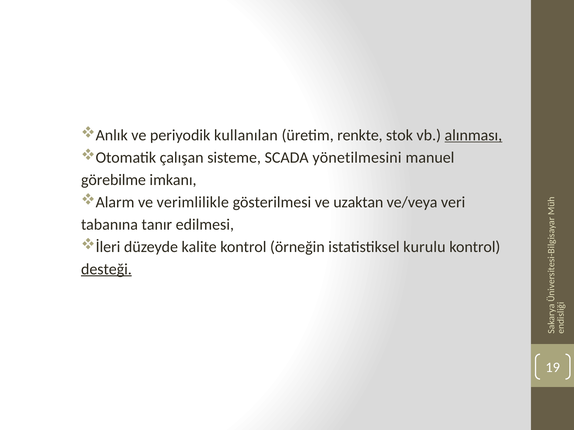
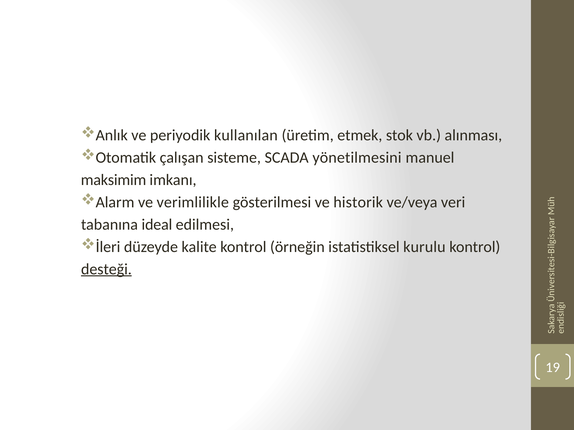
renkte: renkte -> etmek (360, 135)
alınması underline: present -> none (473, 135)
görebilme: görebilme -> maksimim (114, 180)
uzaktan: uzaktan -> historik (358, 202)
tanır: tanır -> ideal (157, 225)
